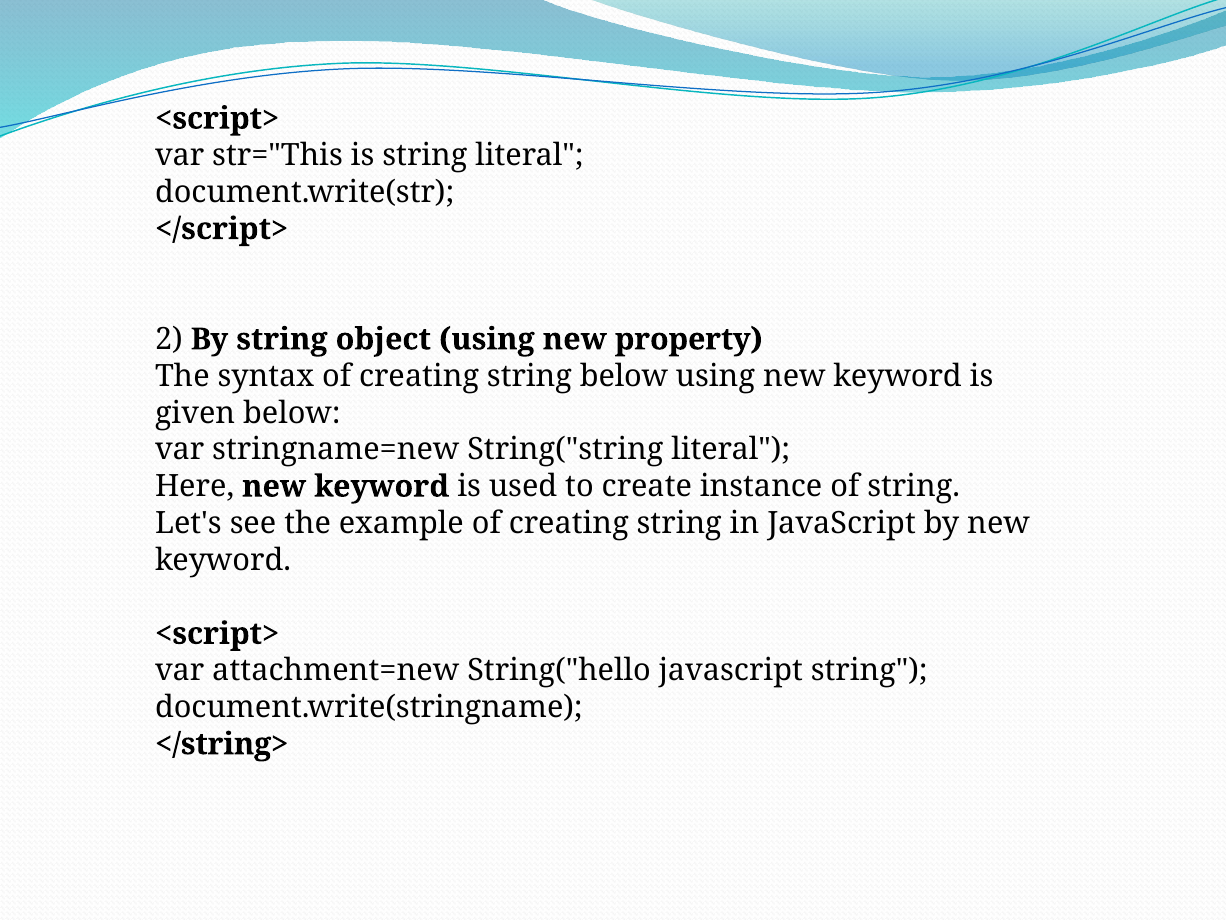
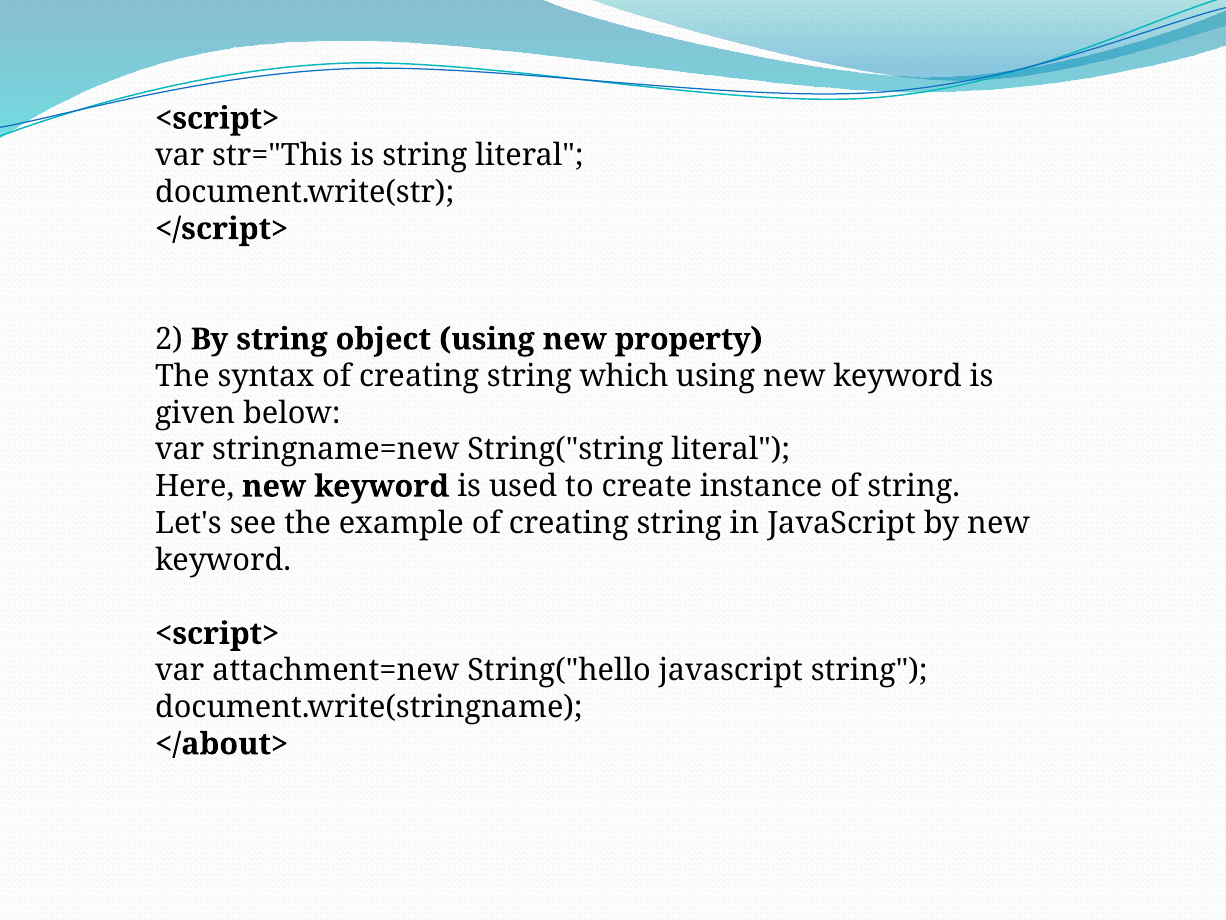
string below: below -> which (624, 376)
</string>: </string> -> </about> (222, 744)
